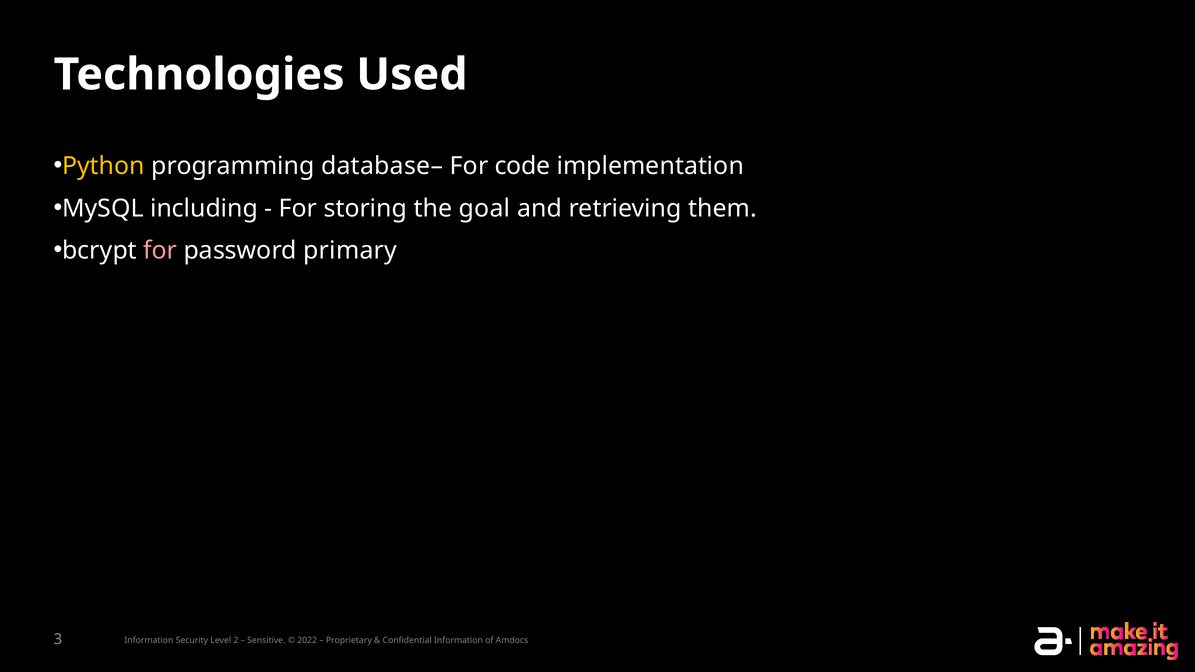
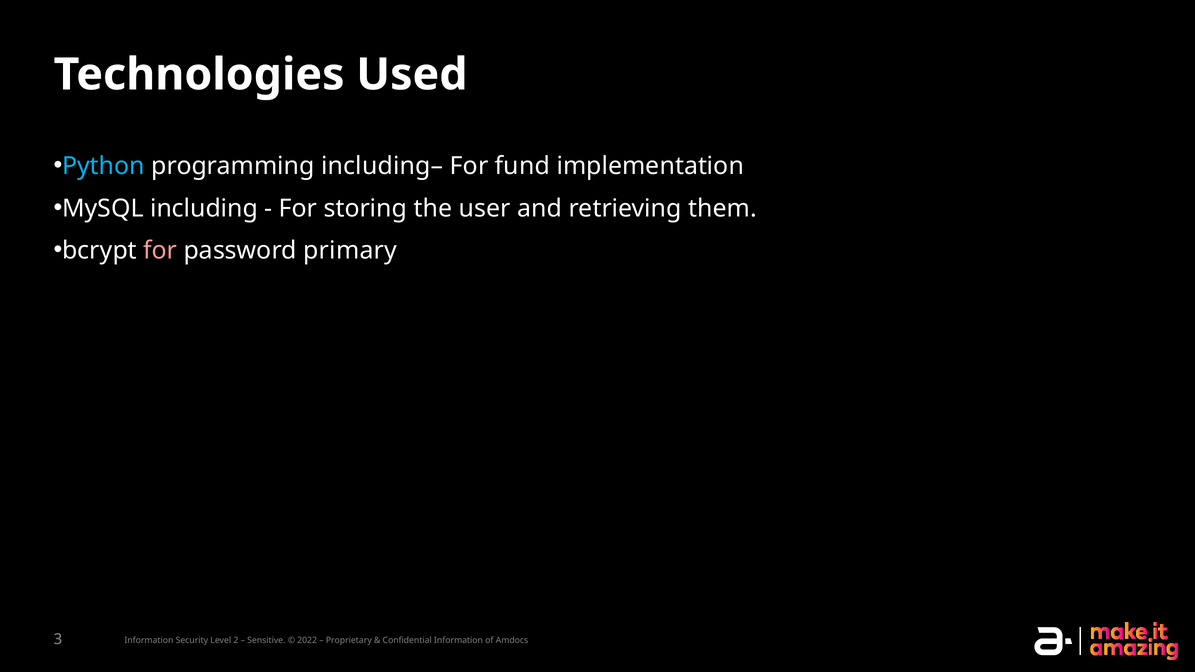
Python colour: yellow -> light blue (104, 166)
database–: database– -> including– (382, 166)
code: code -> fund (522, 166)
goal: goal -> user (485, 208)
